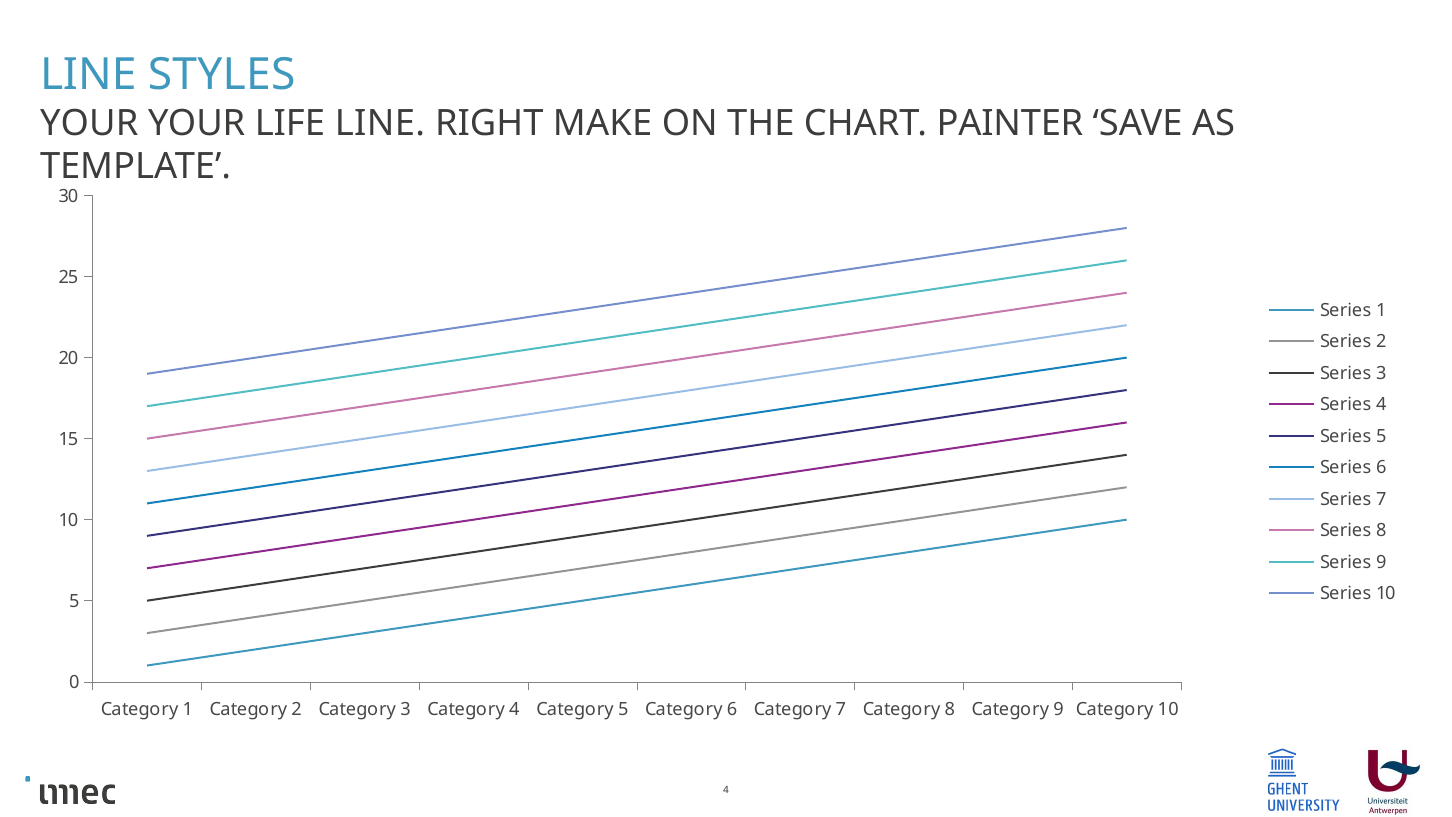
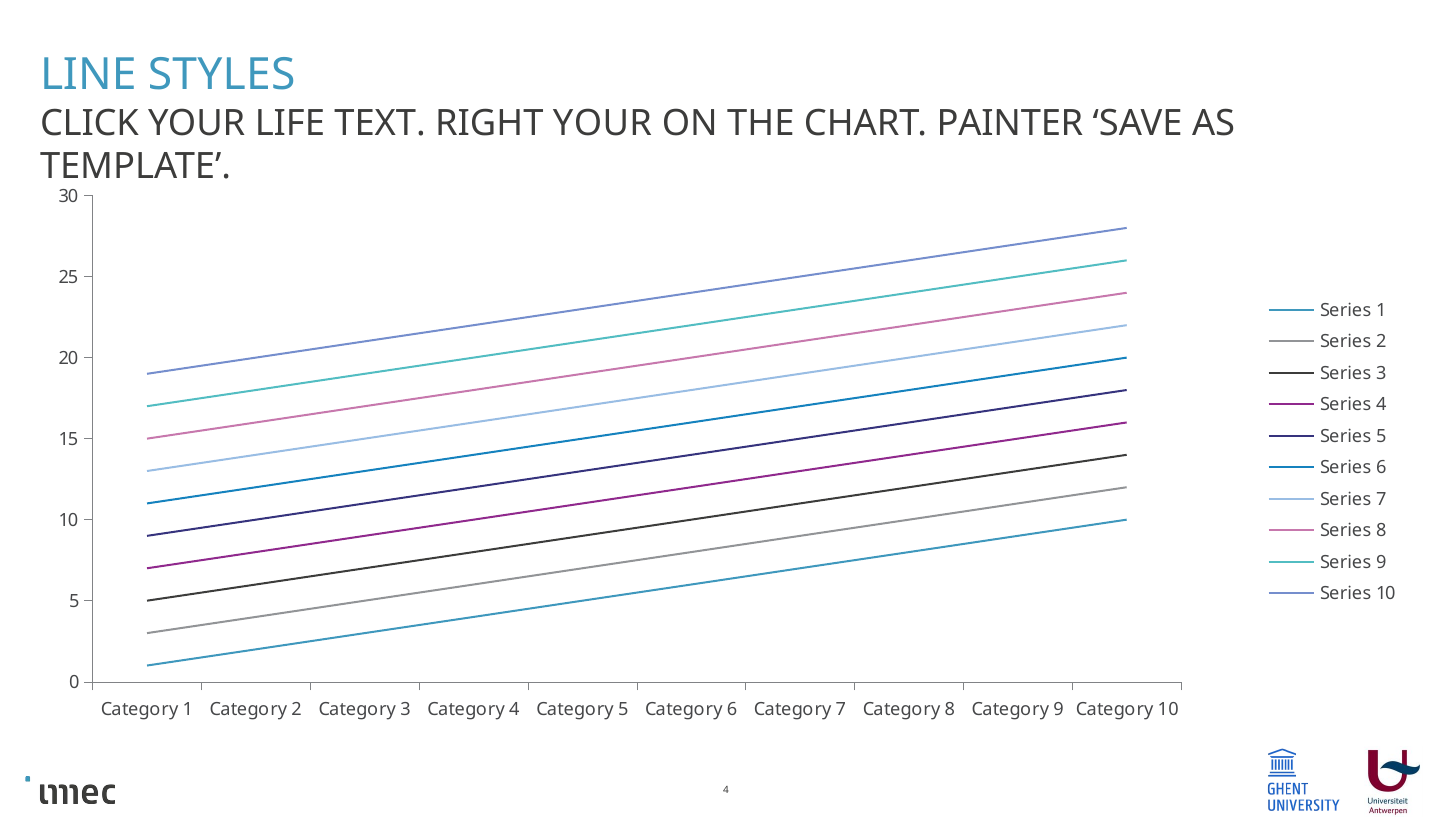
YOUR: YOUR -> CLICK (89, 123)
LIFE LINE: LINE -> TEXT (380, 123)
RIGHT MAKE: MAKE -> YOUR (603, 123)
